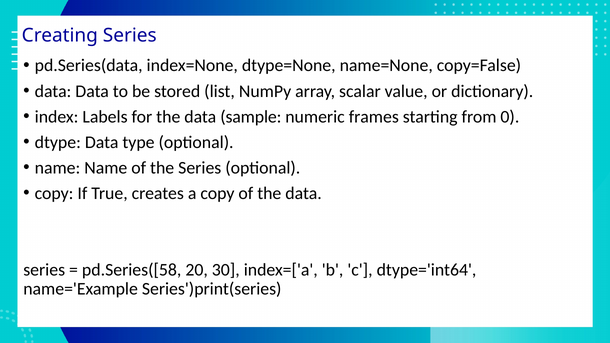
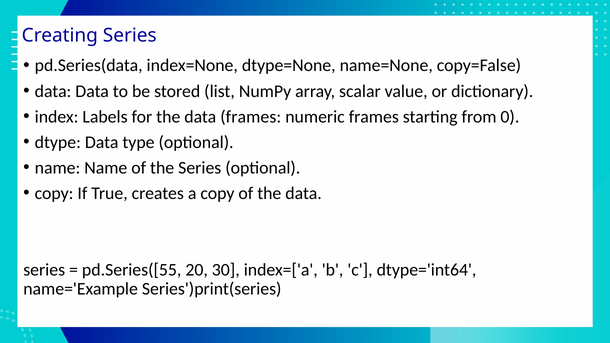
data sample: sample -> frames (251, 117)
pd.Series([58: pd.Series([58 -> pd.Series([55 (132, 270)
